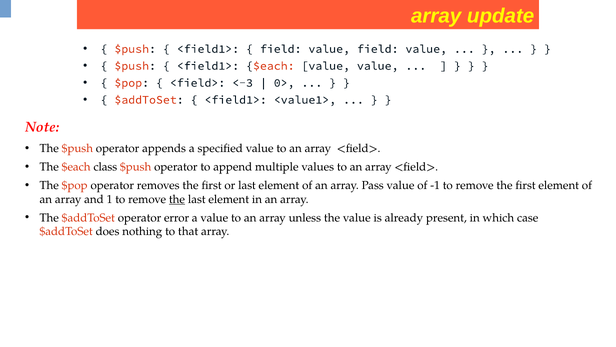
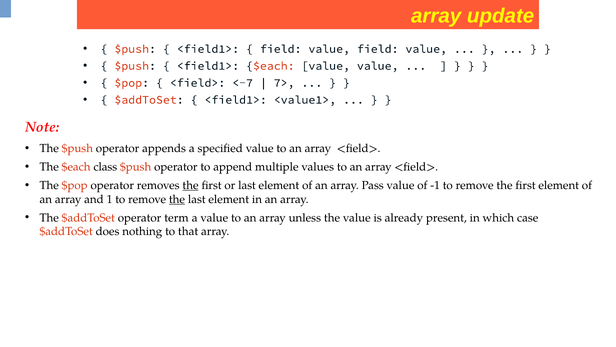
<-3: <-3 -> <-7 (243, 83)
0>: 0> -> 7> (284, 83)
the underline: none -> present (191, 185)
error: error -> term (176, 217)
